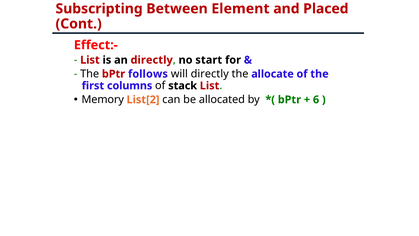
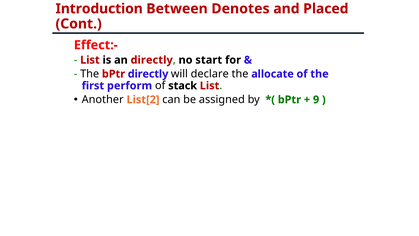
Subscripting: Subscripting -> Introduction (99, 9)
Element: Element -> Denotes (240, 9)
bPtr follows: follows -> directly (148, 74)
will directly: directly -> declare (210, 74)
columns: columns -> perform (130, 86)
Memory: Memory -> Another (103, 100)
allocated: allocated -> assigned (222, 100)
6: 6 -> 9 (316, 100)
